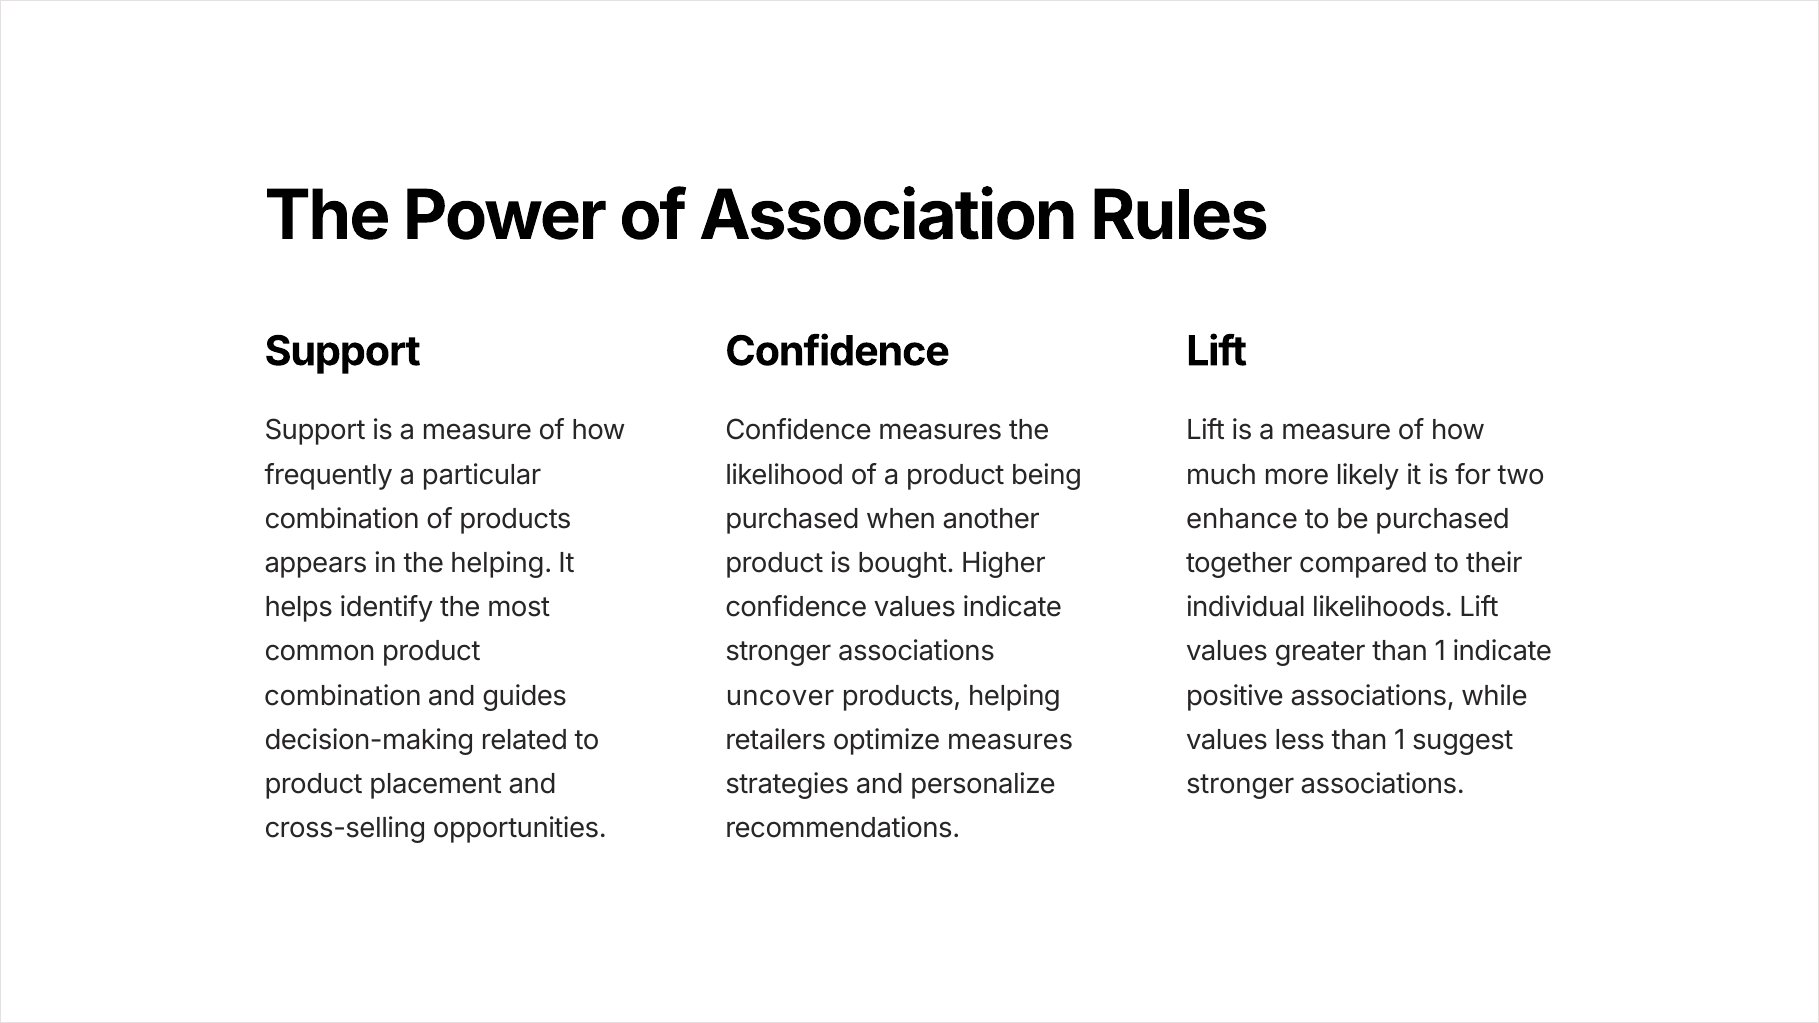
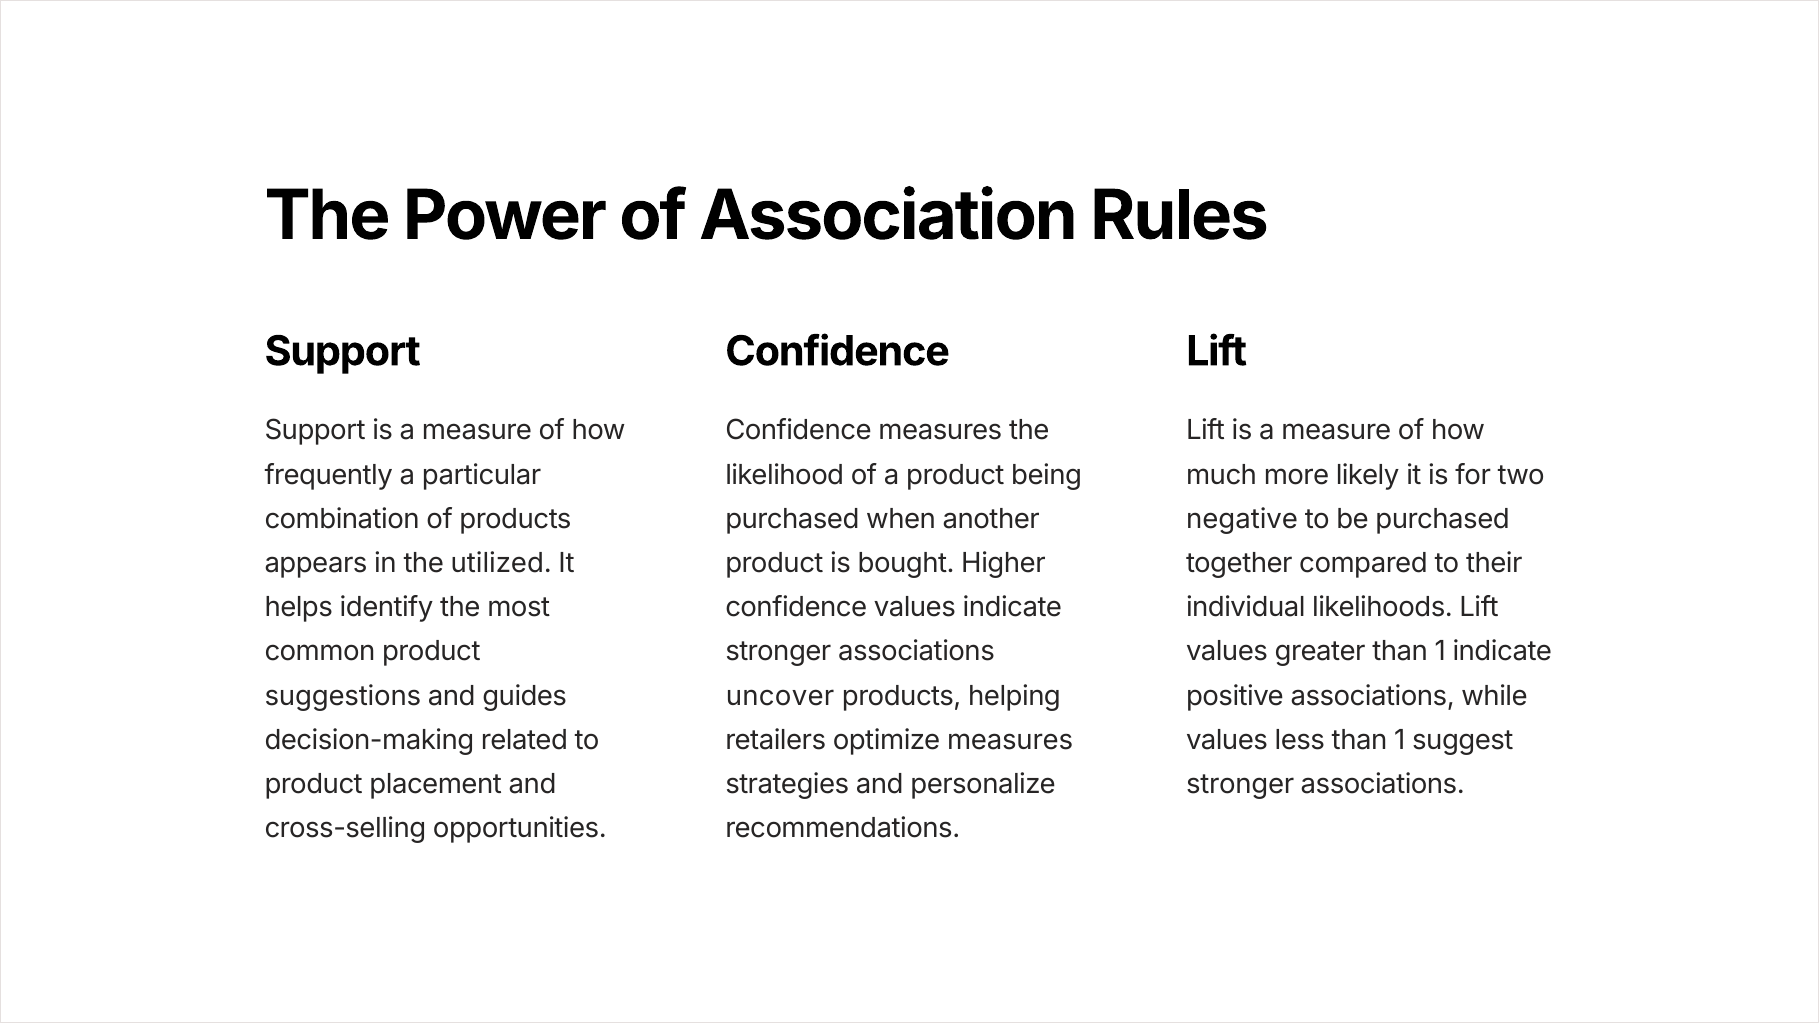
enhance: enhance -> negative (1242, 519)
the helping: helping -> utilized (501, 563)
combination: combination -> suggestions (343, 696)
